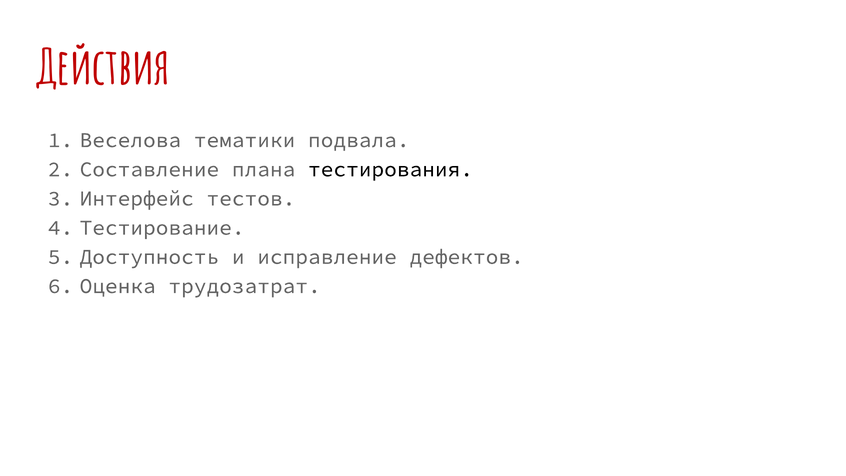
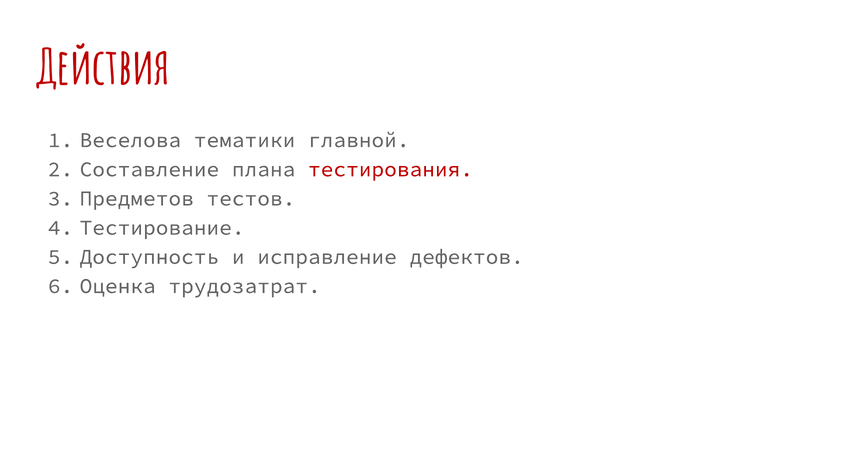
подвала: подвала -> главной (359, 140)
тестирования colour: black -> red (391, 169)
Интерфейс: Интерфейс -> Предметов (137, 198)
